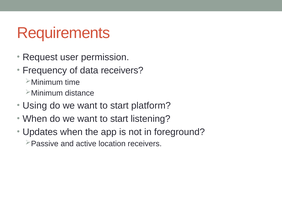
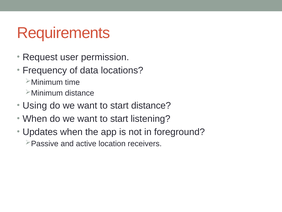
data receivers: receivers -> locations (122, 70)
start platform: platform -> distance (151, 105)
